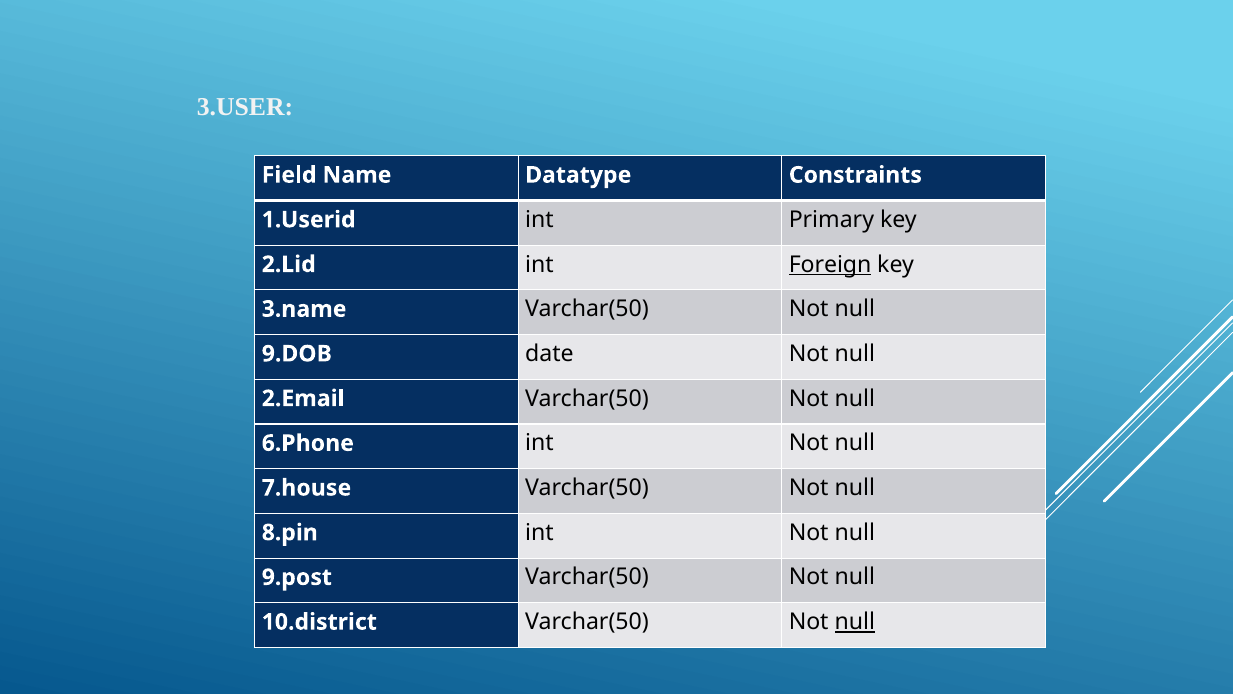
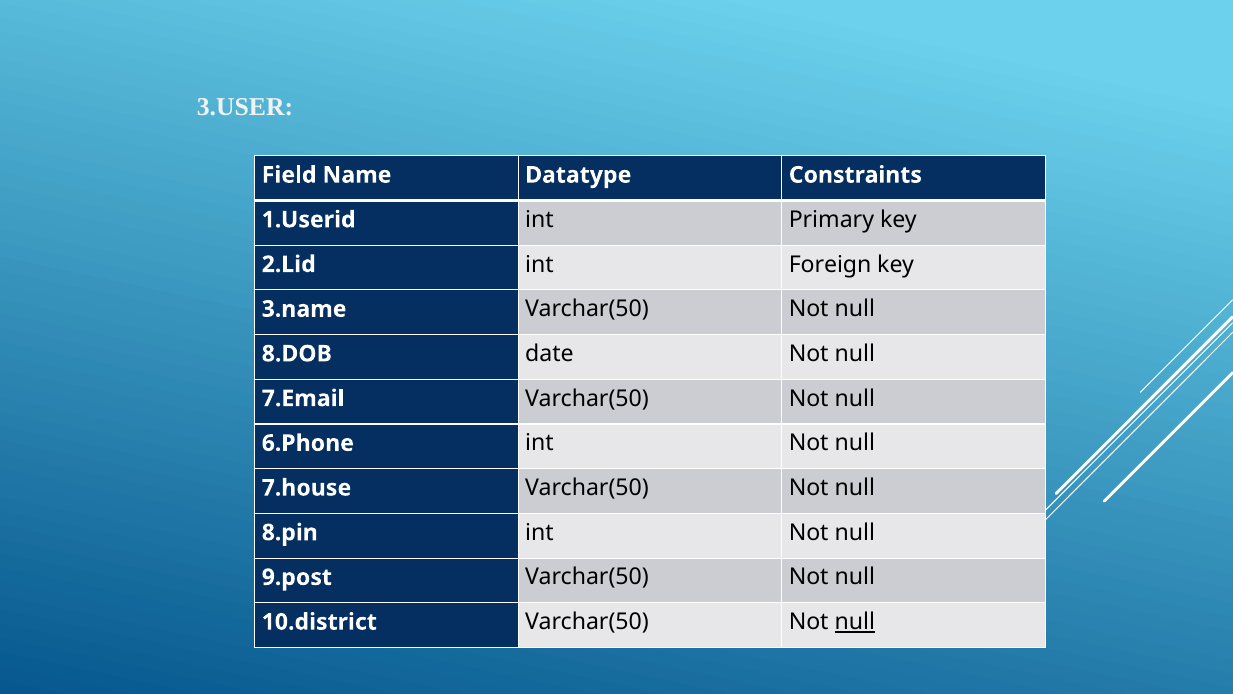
Foreign underline: present -> none (830, 264)
9.DOB: 9.DOB -> 8.DOB (297, 354)
2.Email: 2.Email -> 7.Email (303, 398)
